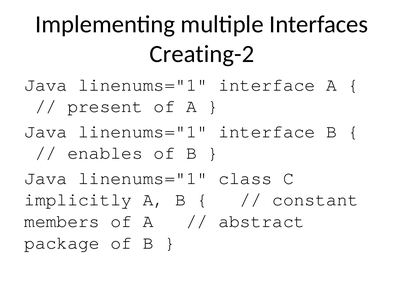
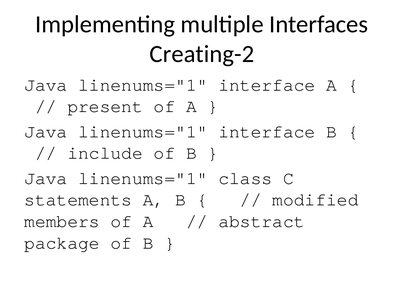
enables: enables -> include (105, 153)
implicitly: implicitly -> statements (78, 200)
constant: constant -> modified (315, 200)
